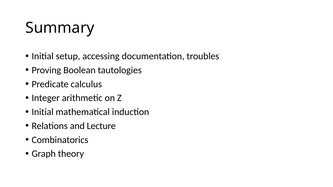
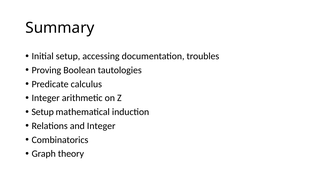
Initial: Initial -> Setup (43, 112)
and Lecture: Lecture -> Integer (101, 126)
